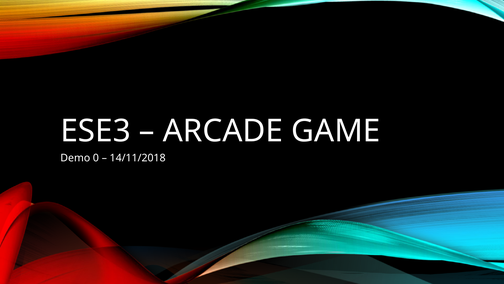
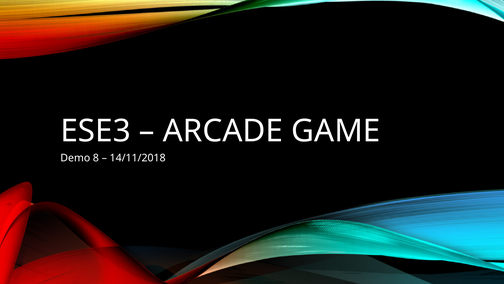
0: 0 -> 8 (96, 158)
